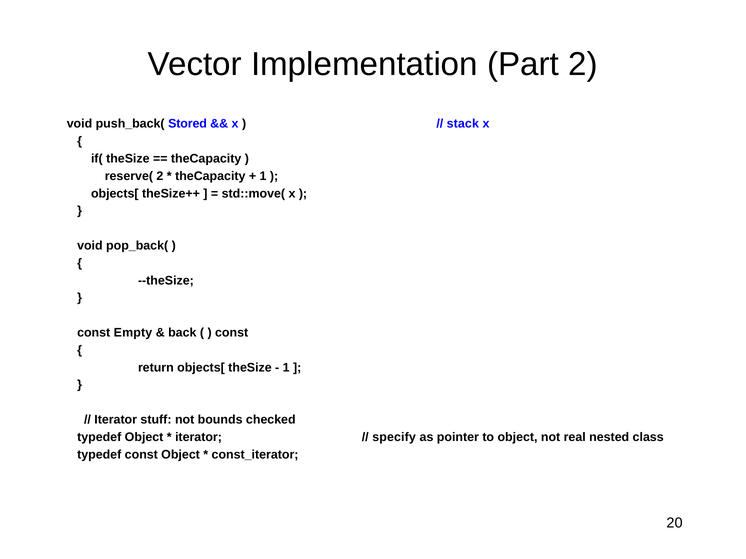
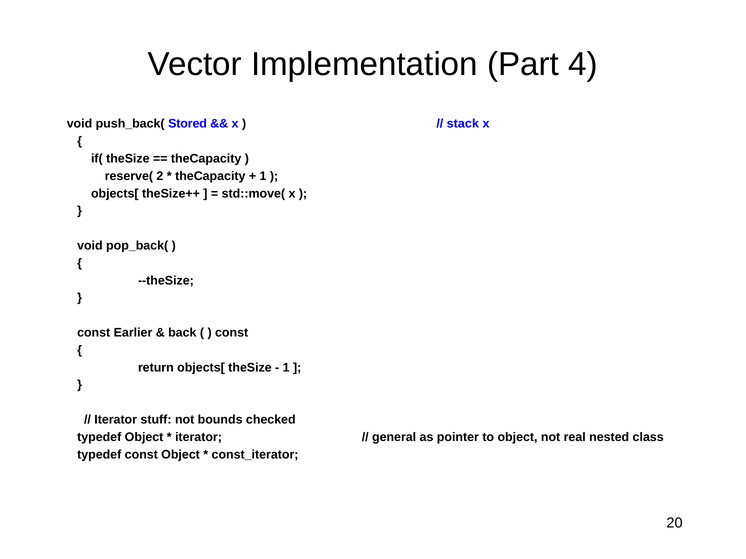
Part 2: 2 -> 4 (583, 64)
Empty: Empty -> Earlier (133, 333)
specify: specify -> general (394, 437)
